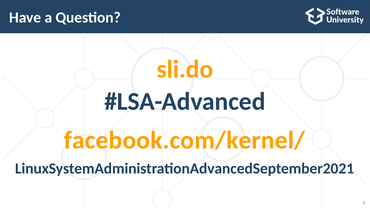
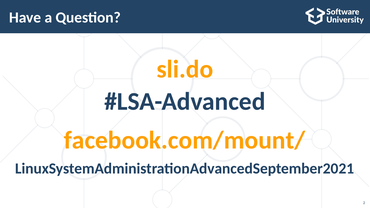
facebook.com/kernel/: facebook.com/kernel/ -> facebook.com/mount/ (185, 140)
